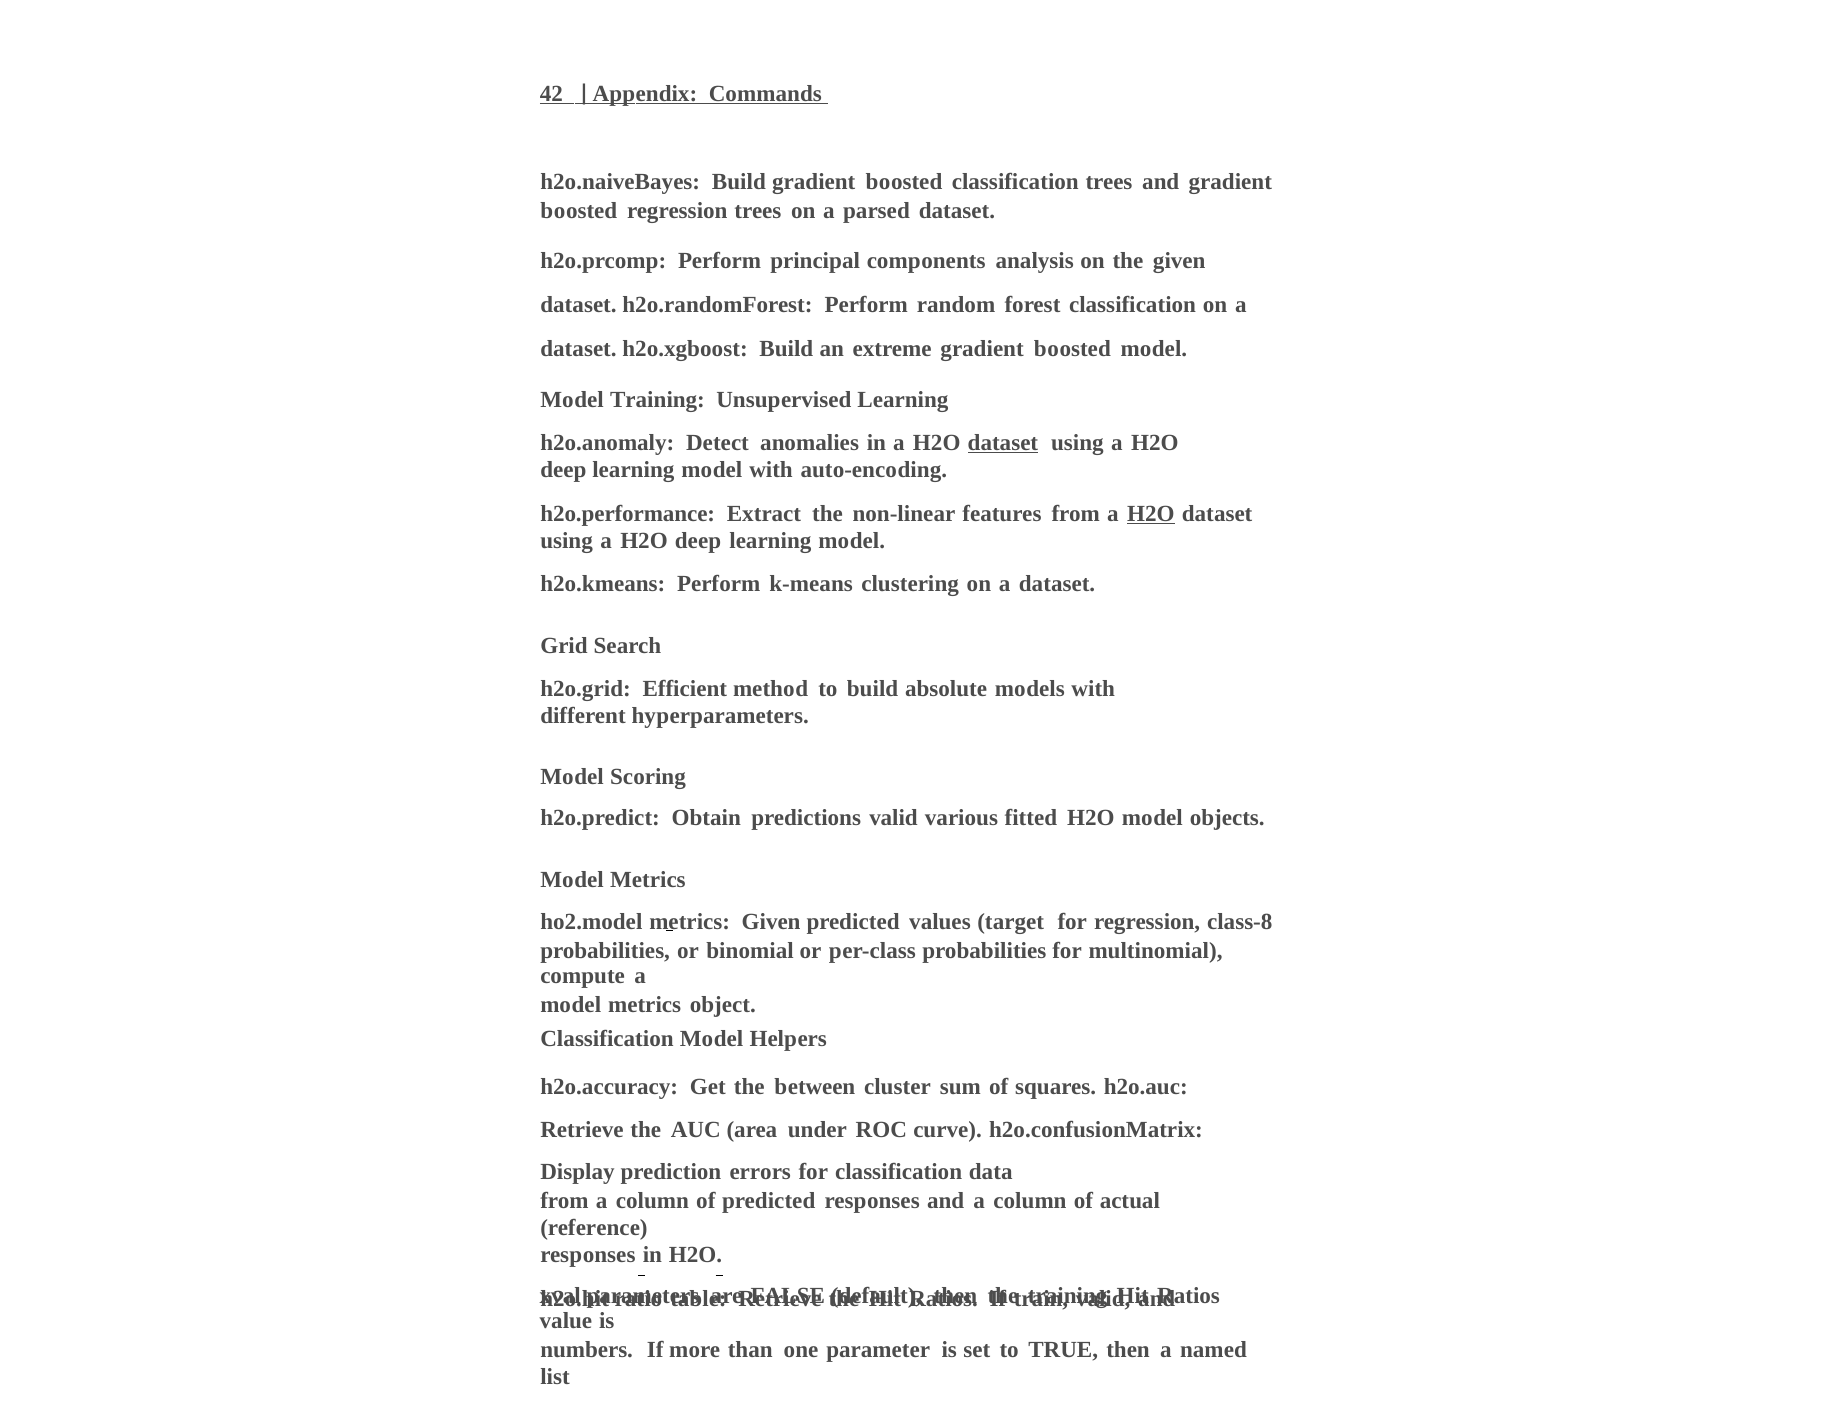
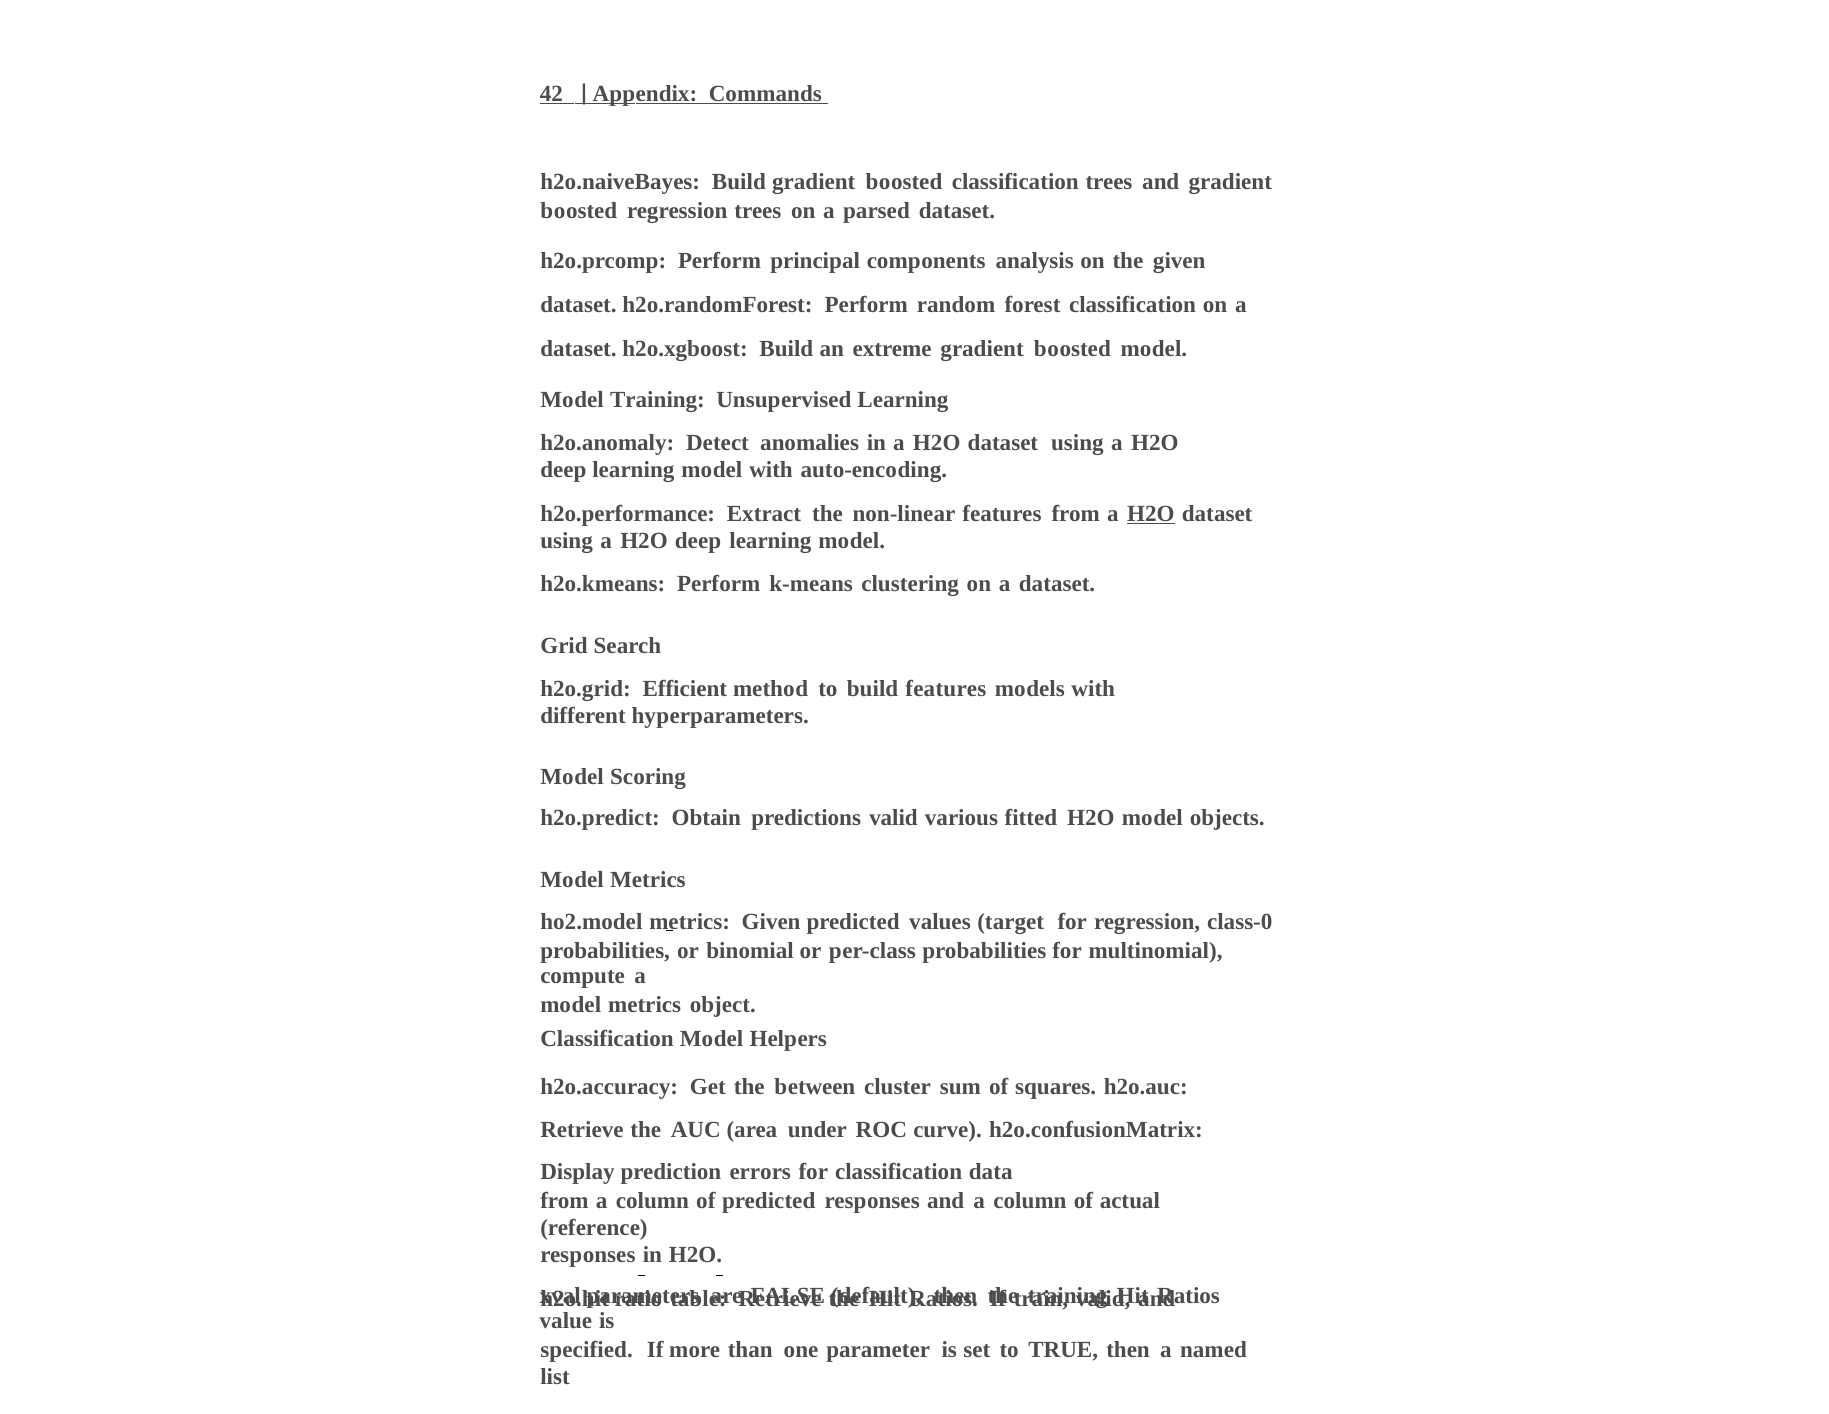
dataset underline: present -> none (1003, 442)
build absolute: absolute -> features (946, 688)
class-8: class-8 -> class-0 (1240, 921)
numbers: numbers -> specified (587, 1349)
